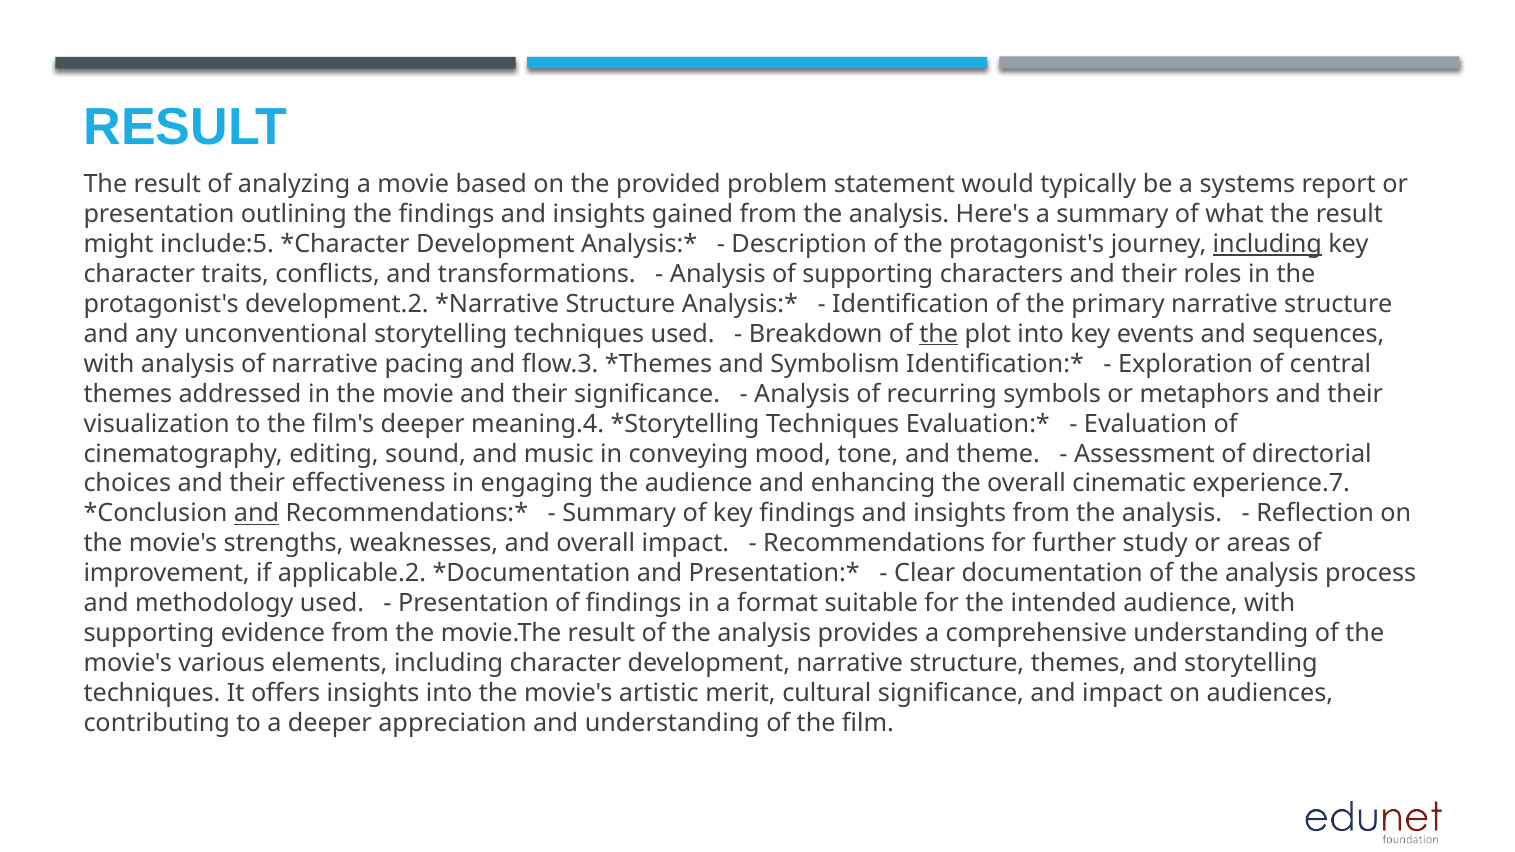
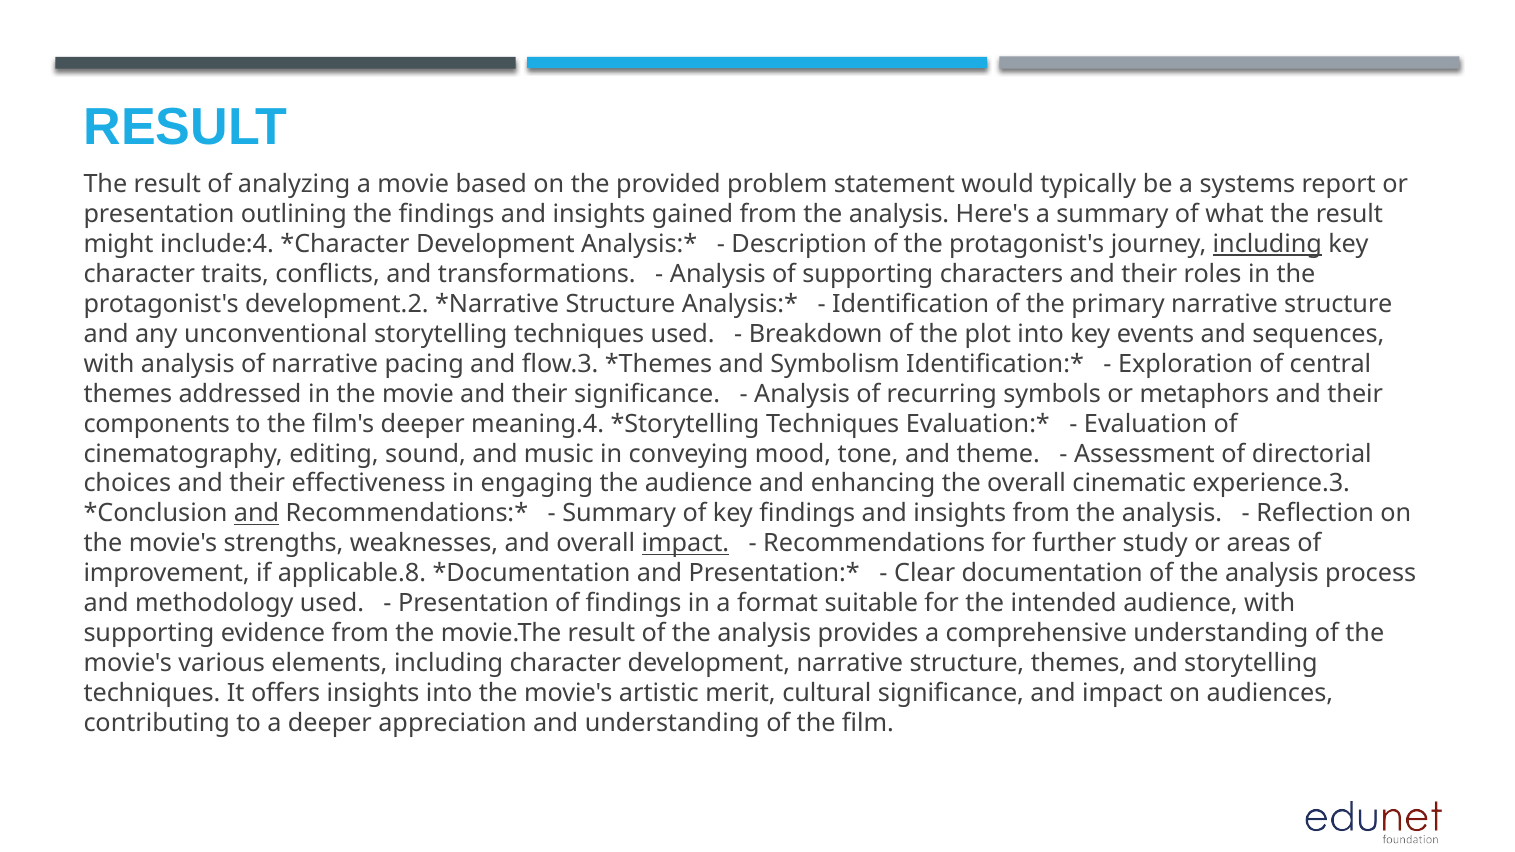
include:5: include:5 -> include:4 (217, 244)
the underline: present -> none (939, 334)
visualization: visualization -> components (157, 424)
experience.7: experience.7 -> experience.3 (1271, 484)
impact underline: none -> present (685, 544)
applicable.2: applicable.2 -> applicable.8 (352, 574)
